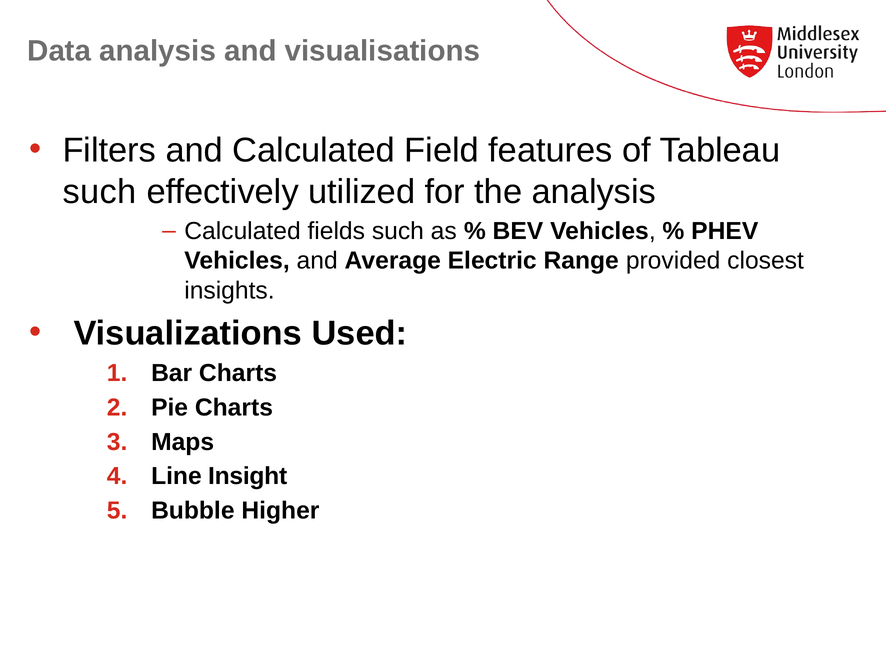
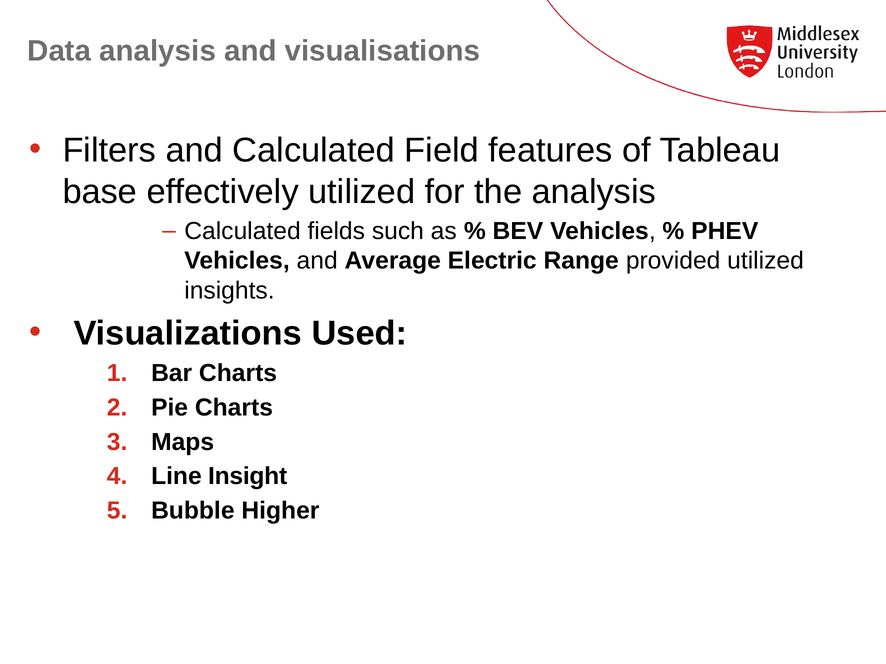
such: such -> base (100, 192)
provided closest: closest -> utilized (766, 261)
